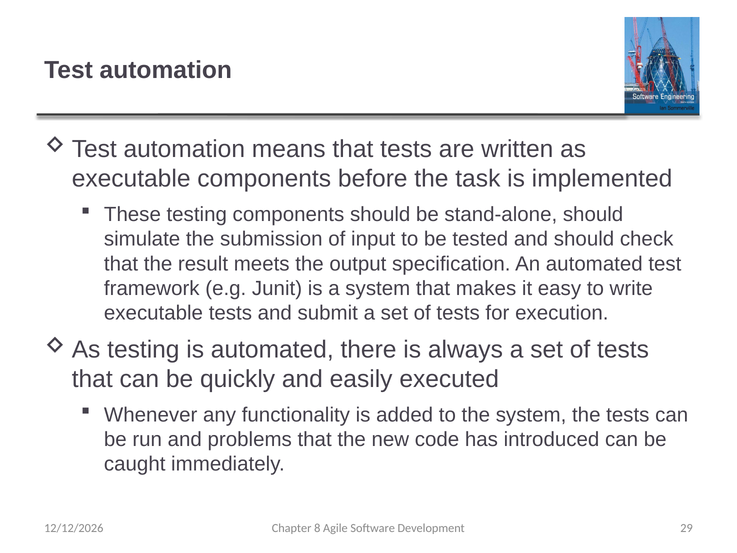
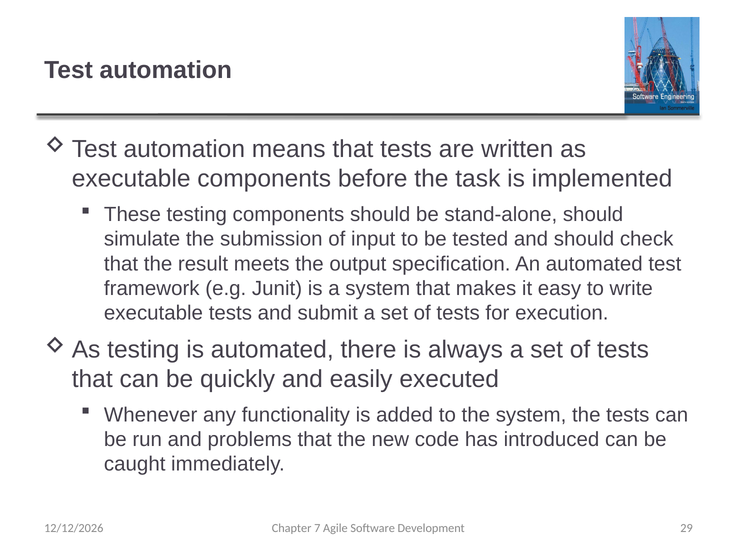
8: 8 -> 7 (317, 528)
